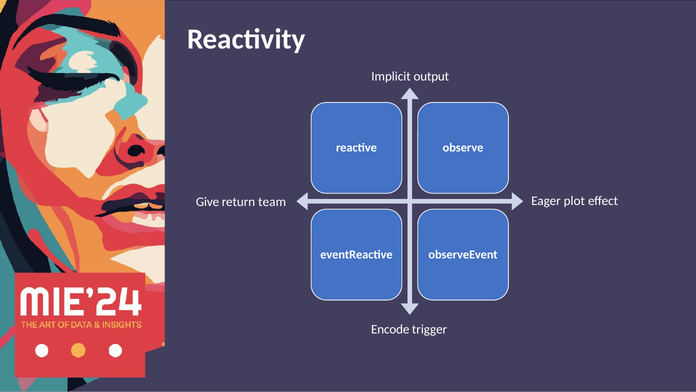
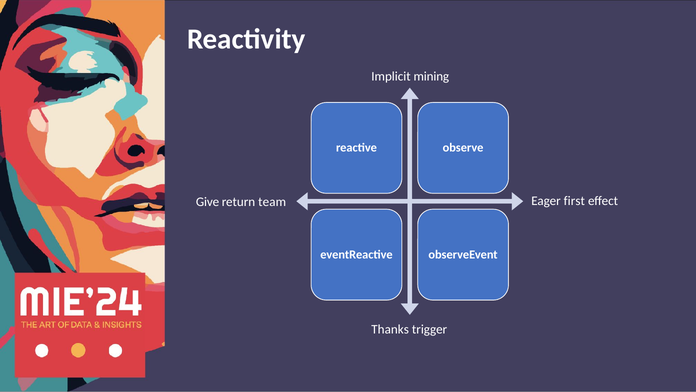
output: output -> mining (431, 76)
plot: plot -> first (574, 201)
Encode: Encode -> Thanks (390, 329)
